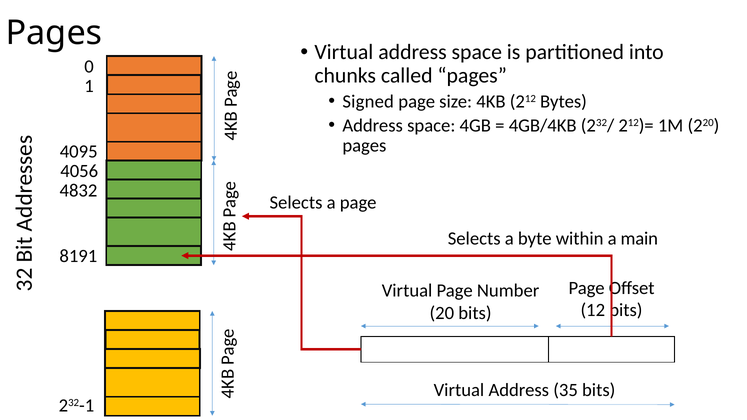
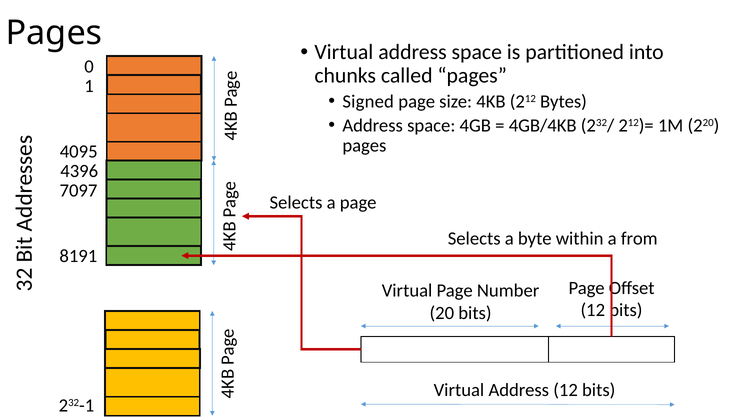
4056: 4056 -> 4396 (79, 171)
4832: 4832 -> 7097 (78, 191)
main: main -> from (639, 239)
Address 35: 35 -> 12 (566, 390)
